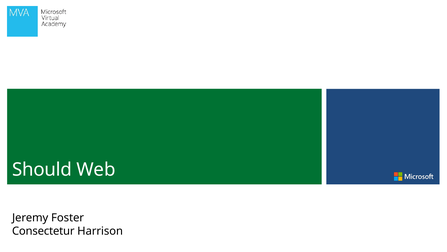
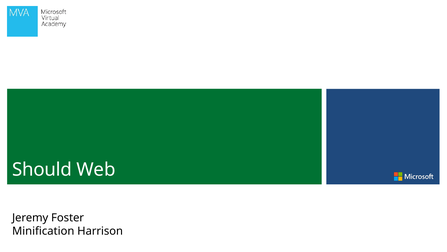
Consectetur: Consectetur -> Minification (43, 231)
